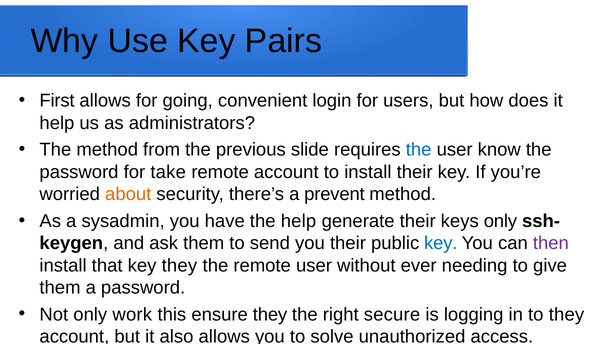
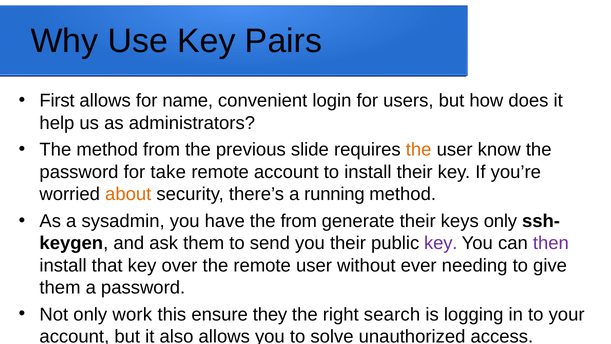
going: going -> name (188, 101)
the colour: blue -> orange (419, 150)
prevent: prevent -> running (334, 194)
the help: help -> from (299, 221)
key colour: blue -> purple (441, 243)
key they: they -> over (179, 265)
secure: secure -> search (392, 314)
to they: they -> your (567, 314)
